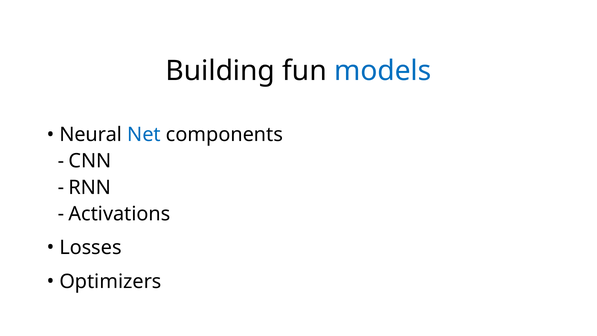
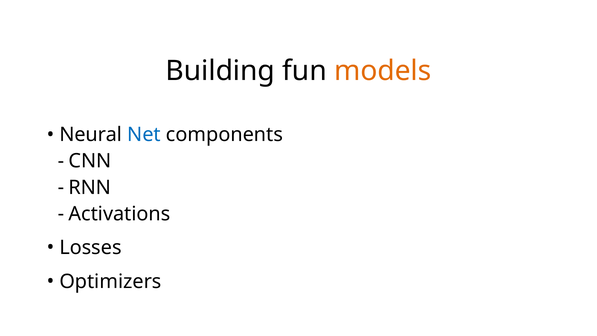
models colour: blue -> orange (383, 71)
